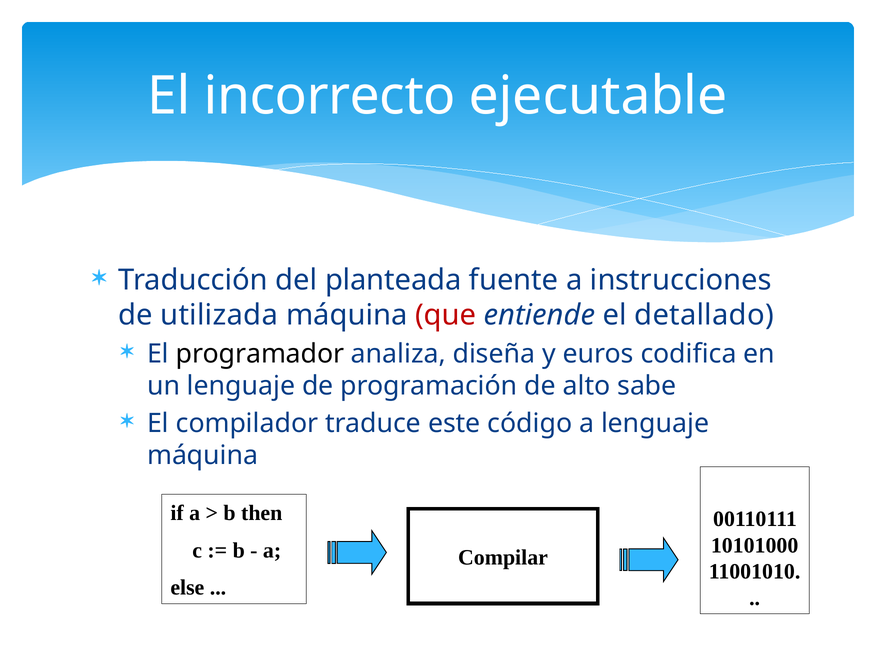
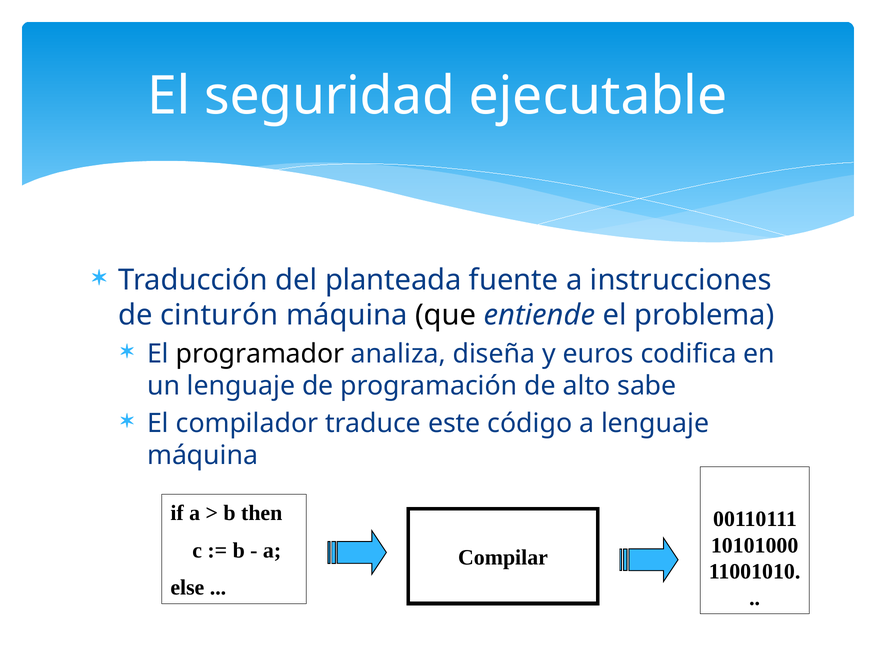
incorrecto: incorrecto -> seguridad (330, 96)
utilizada: utilizada -> cinturón (219, 315)
que colour: red -> black (446, 315)
detallado: detallado -> problema (704, 315)
